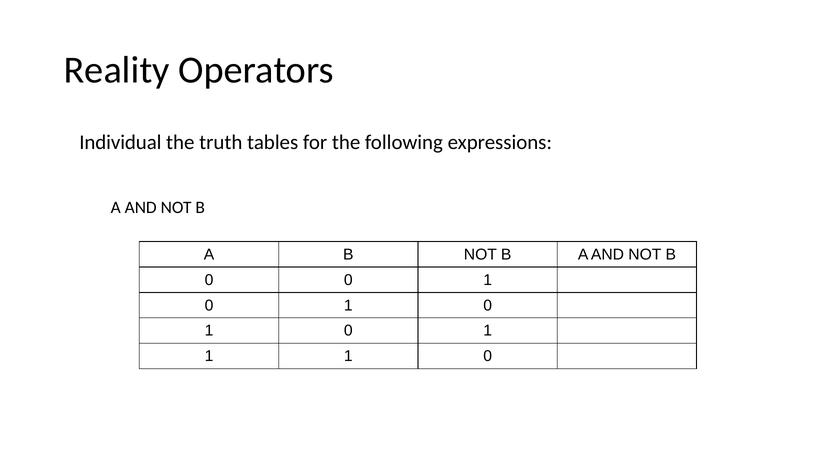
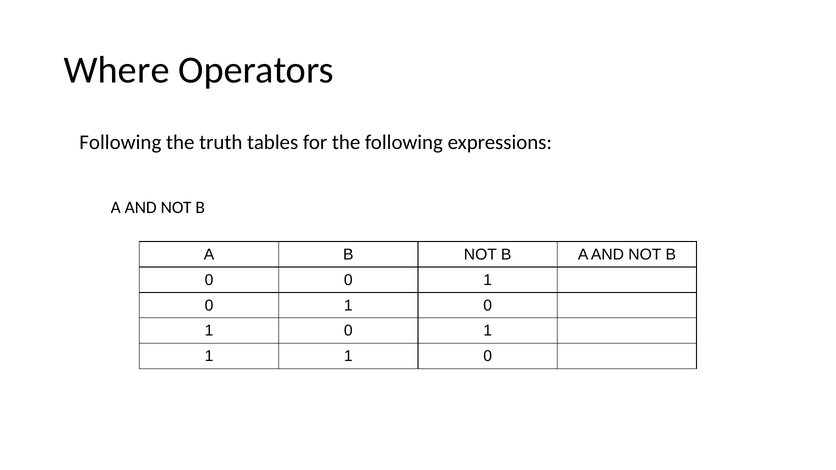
Reality: Reality -> Where (117, 70)
Individual: Individual -> Following (120, 142)
